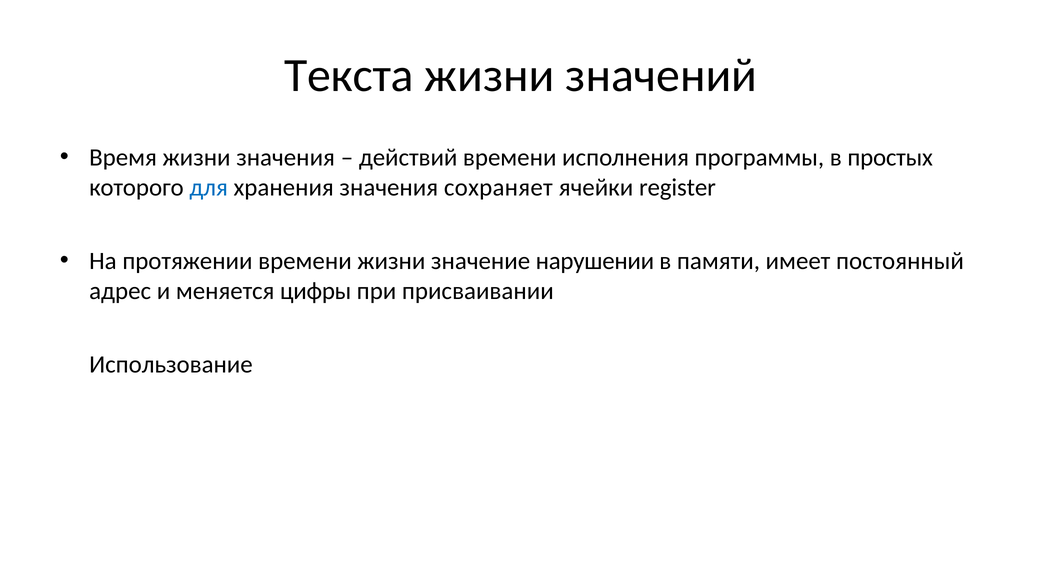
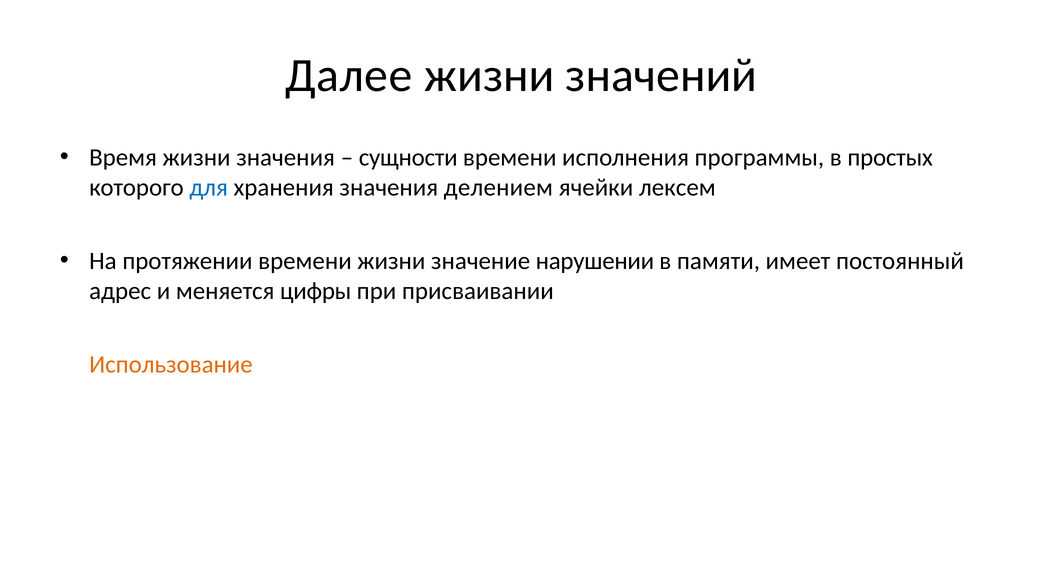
Текста: Текста -> Далее (349, 76)
действий: действий -> сущности (408, 157)
сохраняет: сохраняет -> делением (498, 187)
register: register -> лексем (677, 187)
Использование colour: black -> orange (171, 365)
